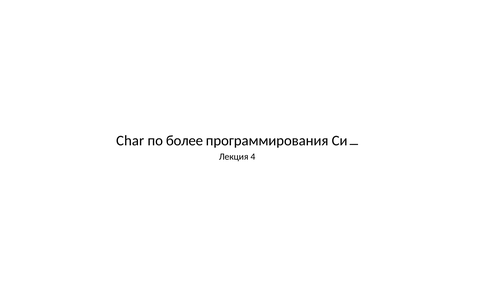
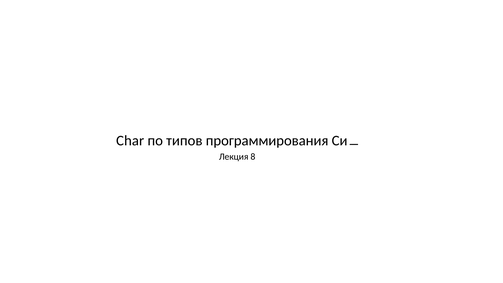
более: более -> типов (184, 141)
4: 4 -> 8 (253, 157)
